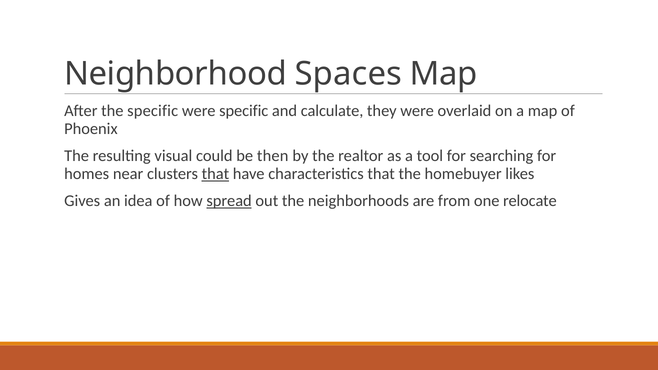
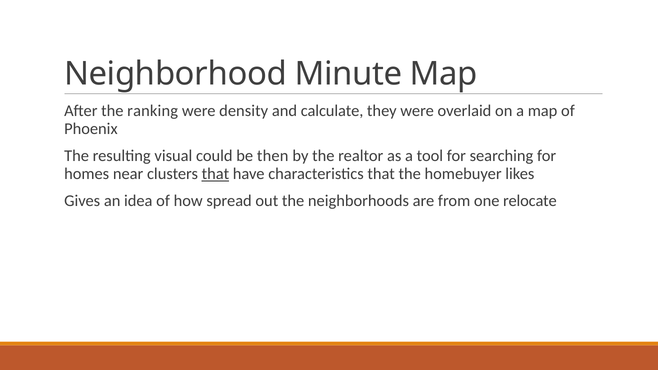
Spaces: Spaces -> Minute (349, 74)
the specific: specific -> ranking (153, 111)
were specific: specific -> density (244, 111)
spread underline: present -> none (229, 201)
